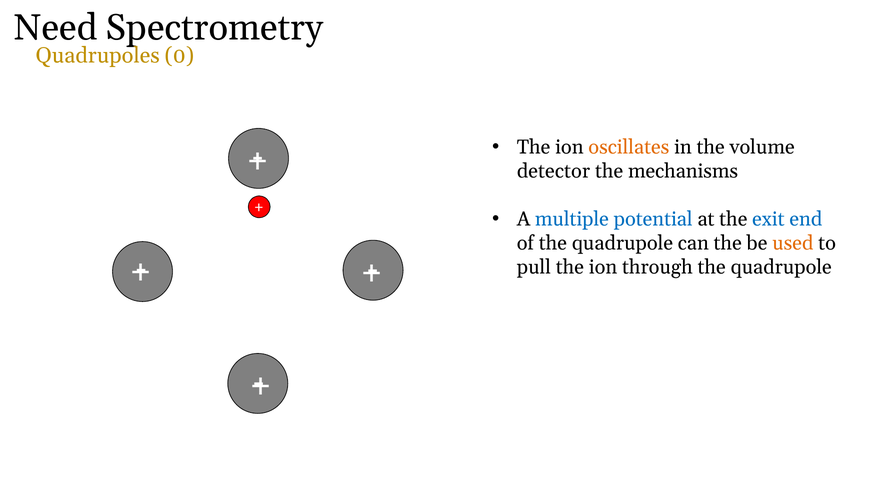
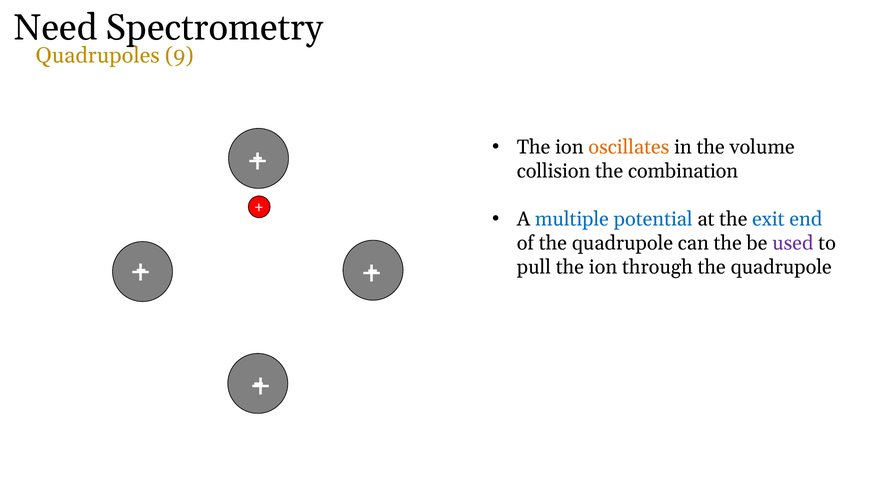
0: 0 -> 9 (179, 56)
detector: detector -> collision (554, 171)
mechanisms: mechanisms -> combination (683, 171)
used colour: orange -> purple (793, 243)
